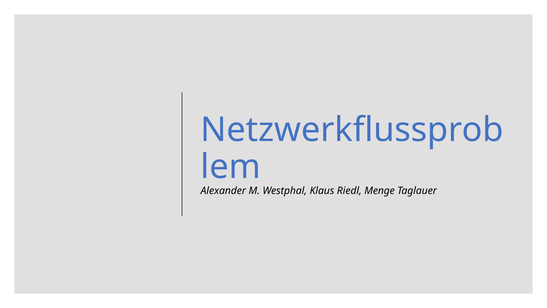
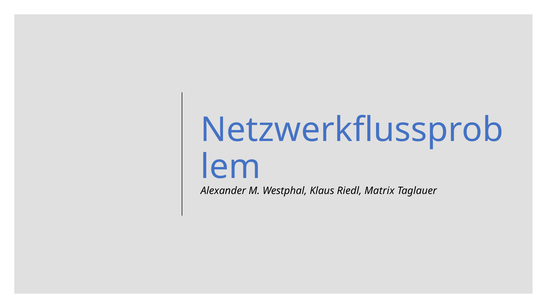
Menge: Menge -> Matrix (379, 191)
